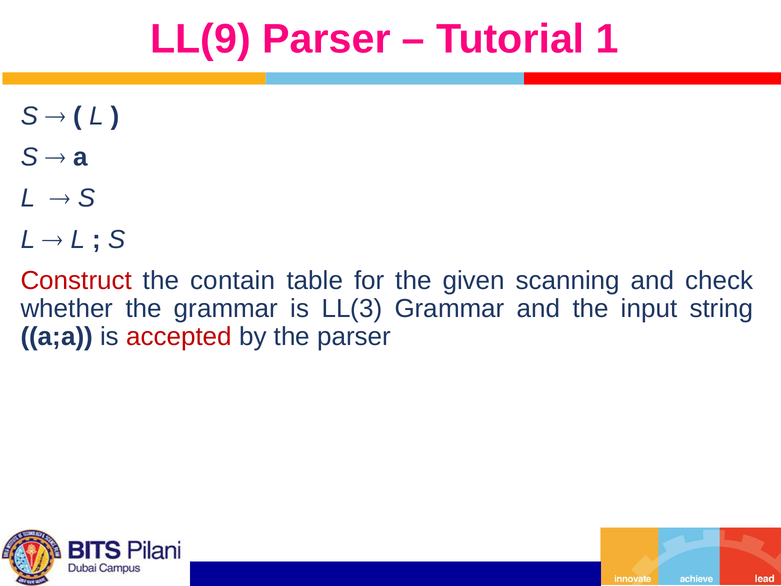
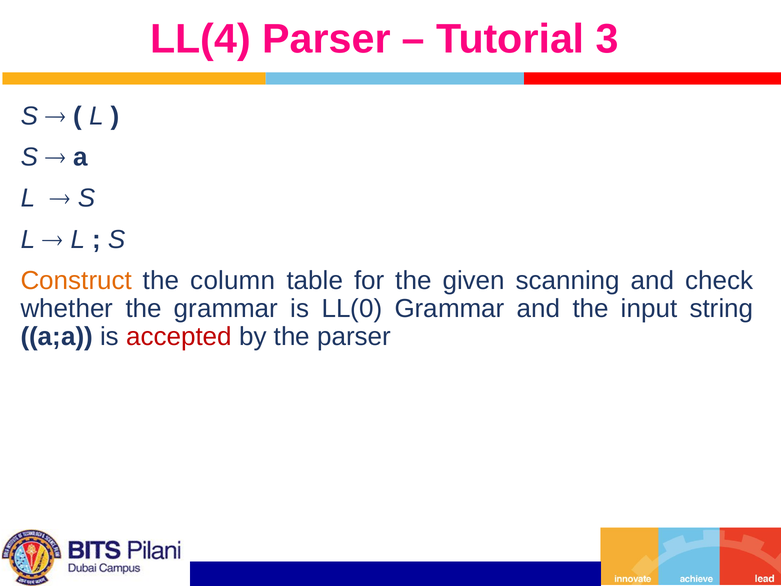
LL(9: LL(9 -> LL(4 (200, 39)
1: 1 -> 3 (607, 39)
Construct colour: red -> orange (76, 281)
contain: contain -> column (233, 281)
LL(3: LL(3 -> LL(0 (352, 309)
